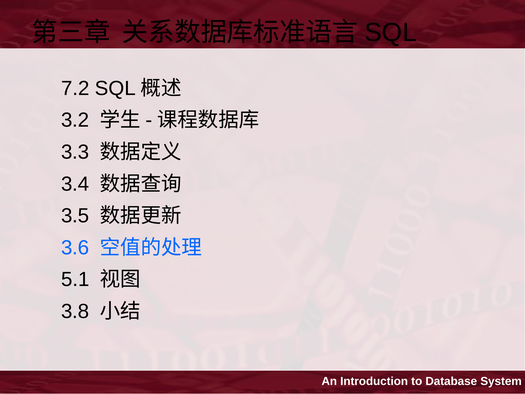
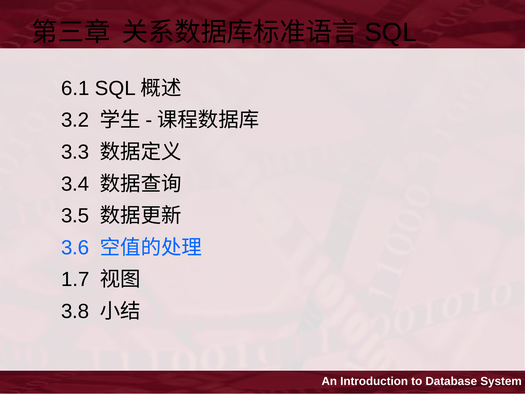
7.2: 7.2 -> 6.1 (75, 88)
5.1: 5.1 -> 1.7 (75, 279)
